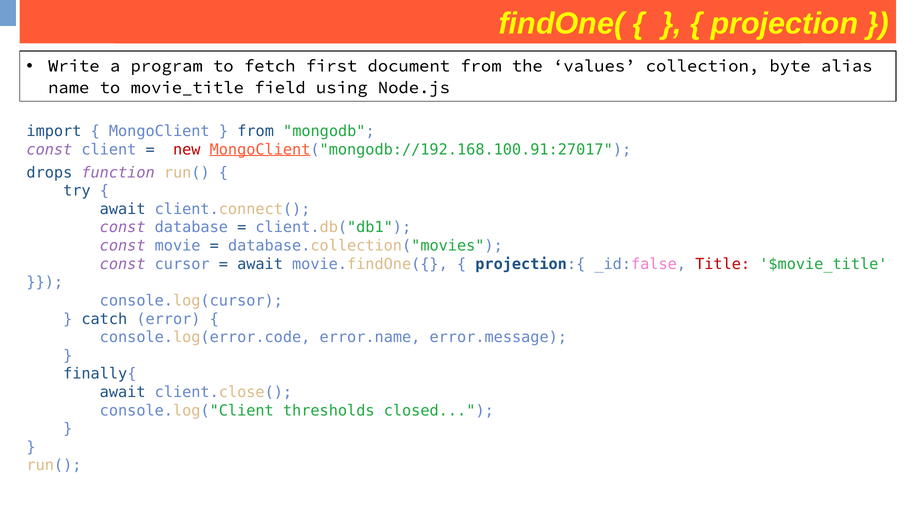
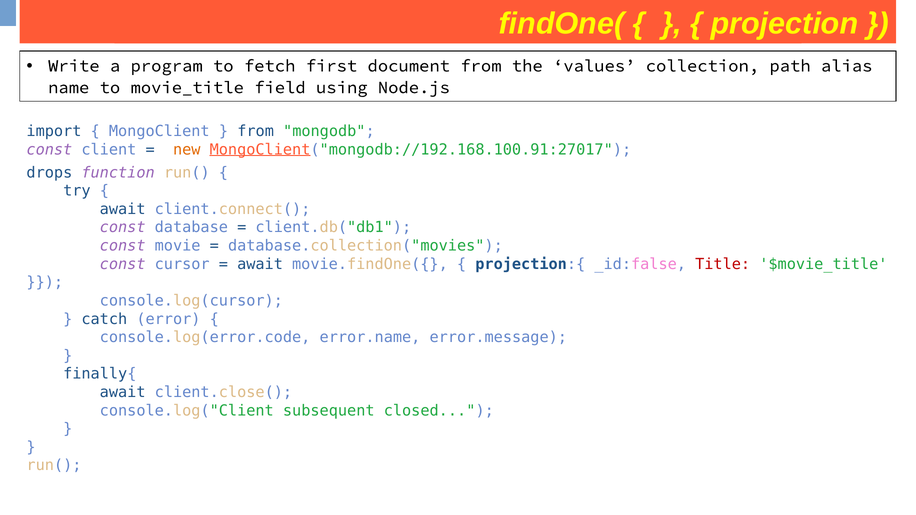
byte: byte -> path (790, 66)
new colour: red -> orange (187, 150)
thresholds: thresholds -> subsequent (329, 411)
